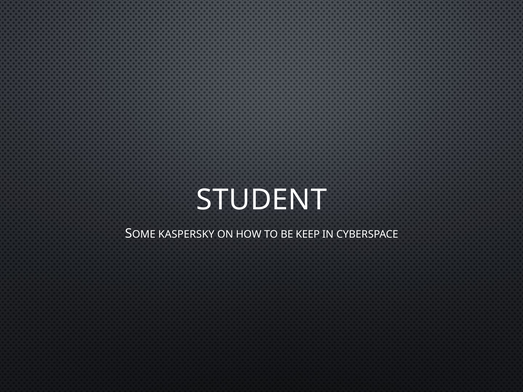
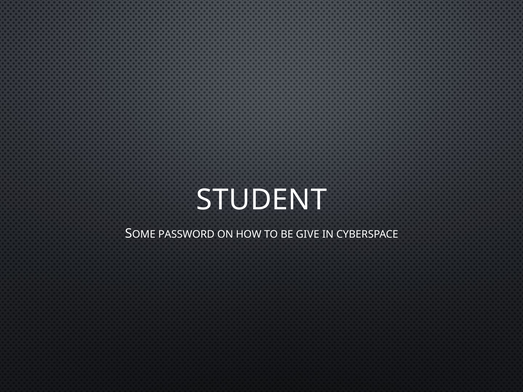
KASPERSKY: KASPERSKY -> PASSWORD (186, 235)
KEEP: KEEP -> GIVE (308, 235)
